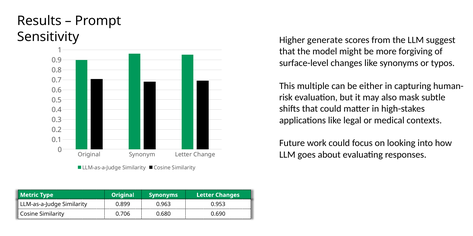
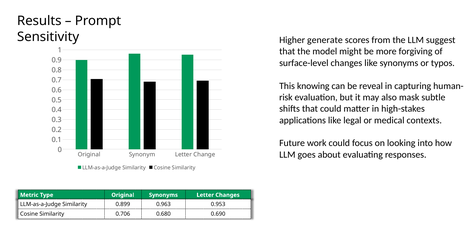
multiple: multiple -> knowing (313, 86)
either: either -> reveal (371, 86)
